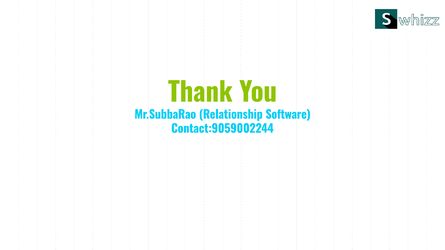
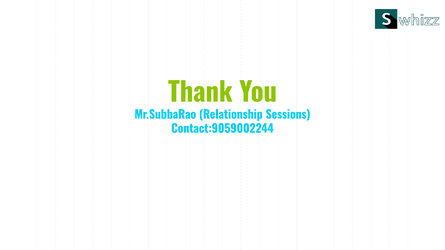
Software: Software -> Sessions (288, 115)
